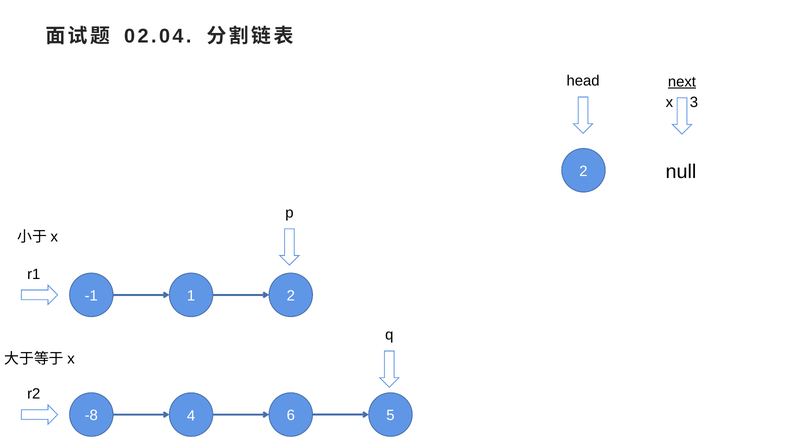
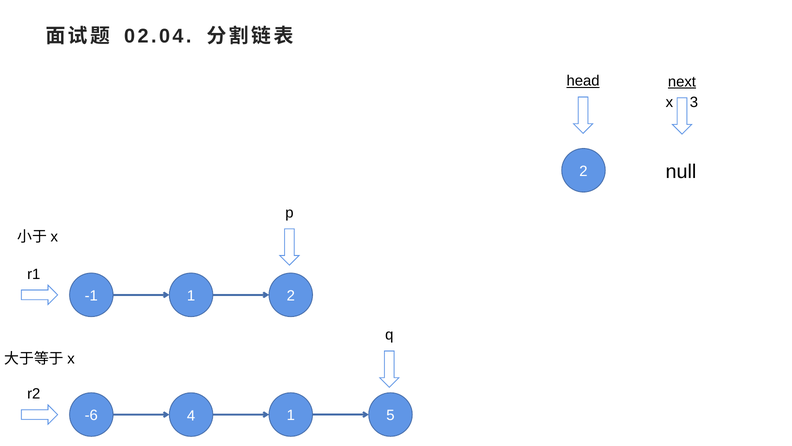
head underline: none -> present (583, 81)
-8: -8 -> -6 (91, 415)
4 6: 6 -> 1 (291, 415)
